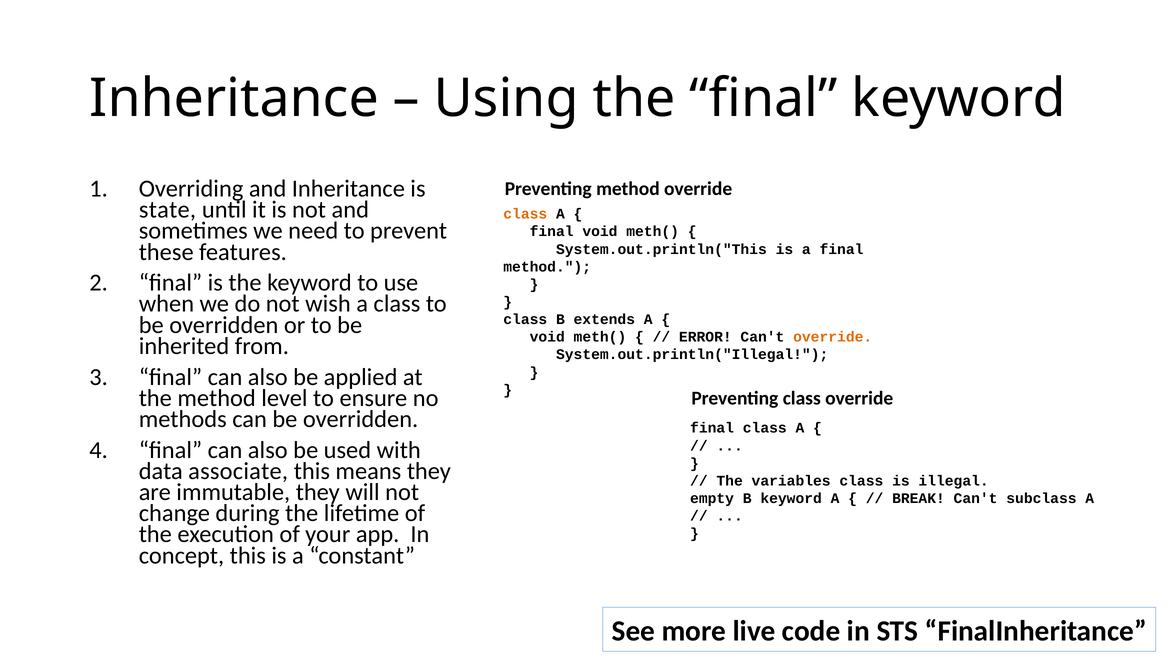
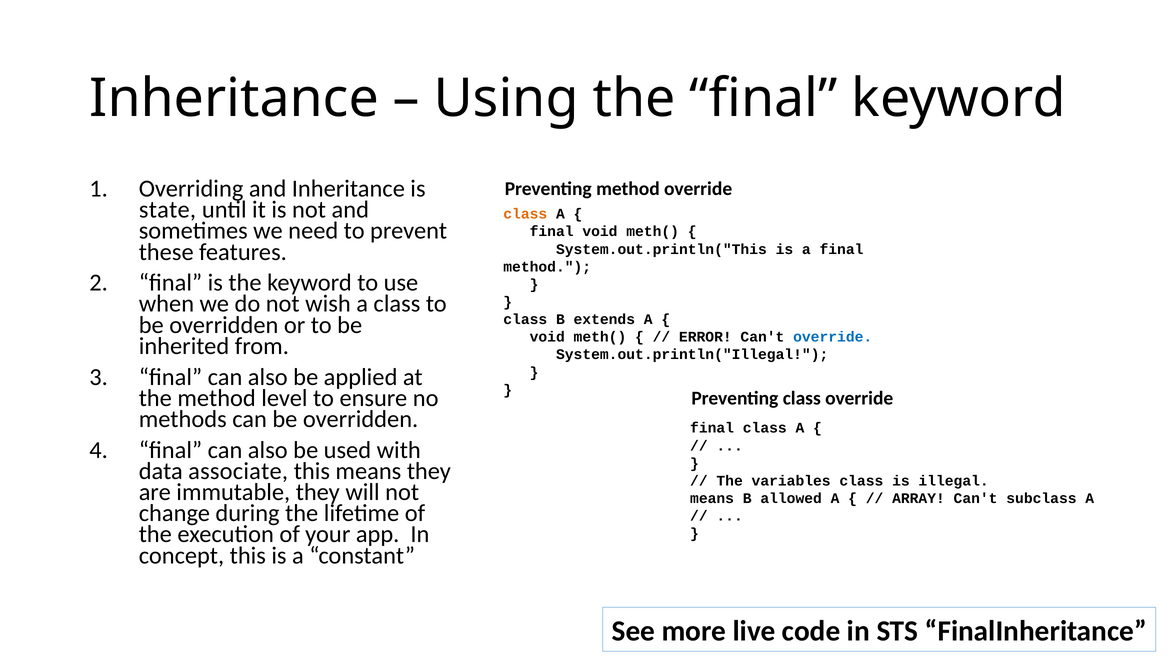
override colour: orange -> blue (833, 337)
empty: empty -> means (712, 499)
B keyword: keyword -> allowed (791, 499)
BREAK: BREAK -> ARRAY (918, 499)
